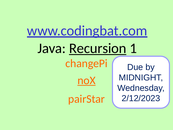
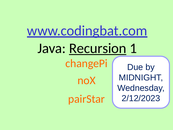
noX underline: present -> none (86, 80)
